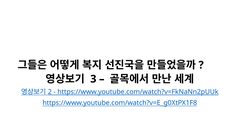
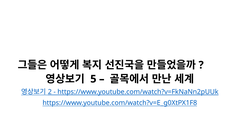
3: 3 -> 5 (93, 79)
